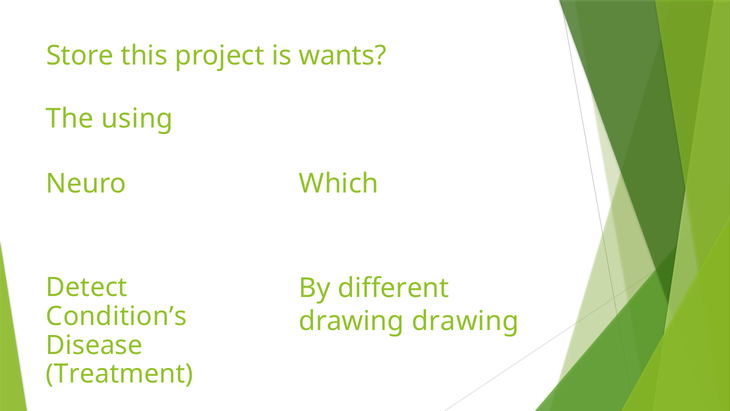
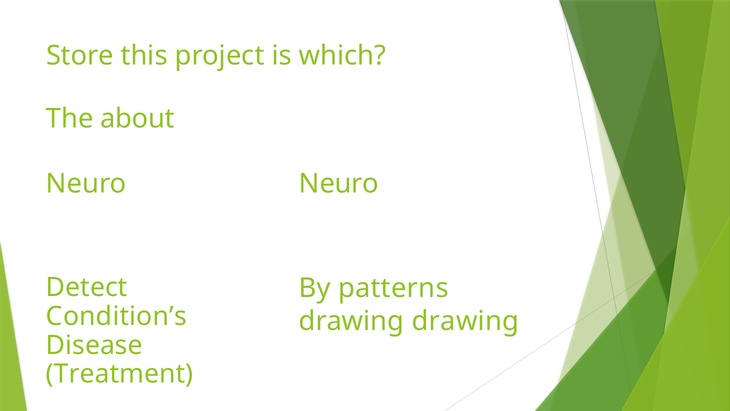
wants: wants -> which (343, 56)
using: using -> about (137, 119)
Neuro Which: Which -> Neuro (339, 184)
different: different -> patterns (393, 288)
